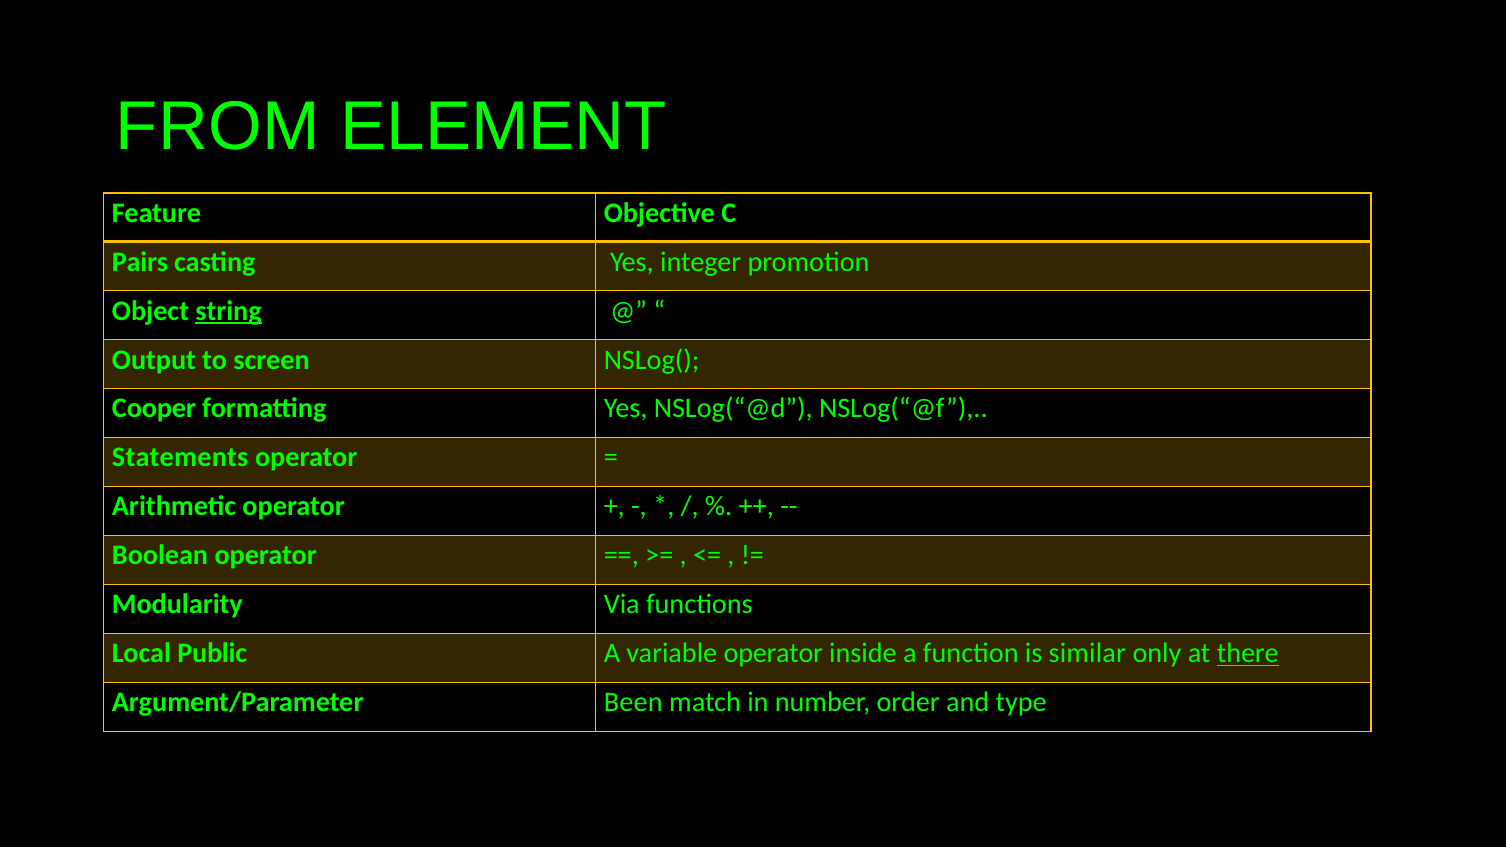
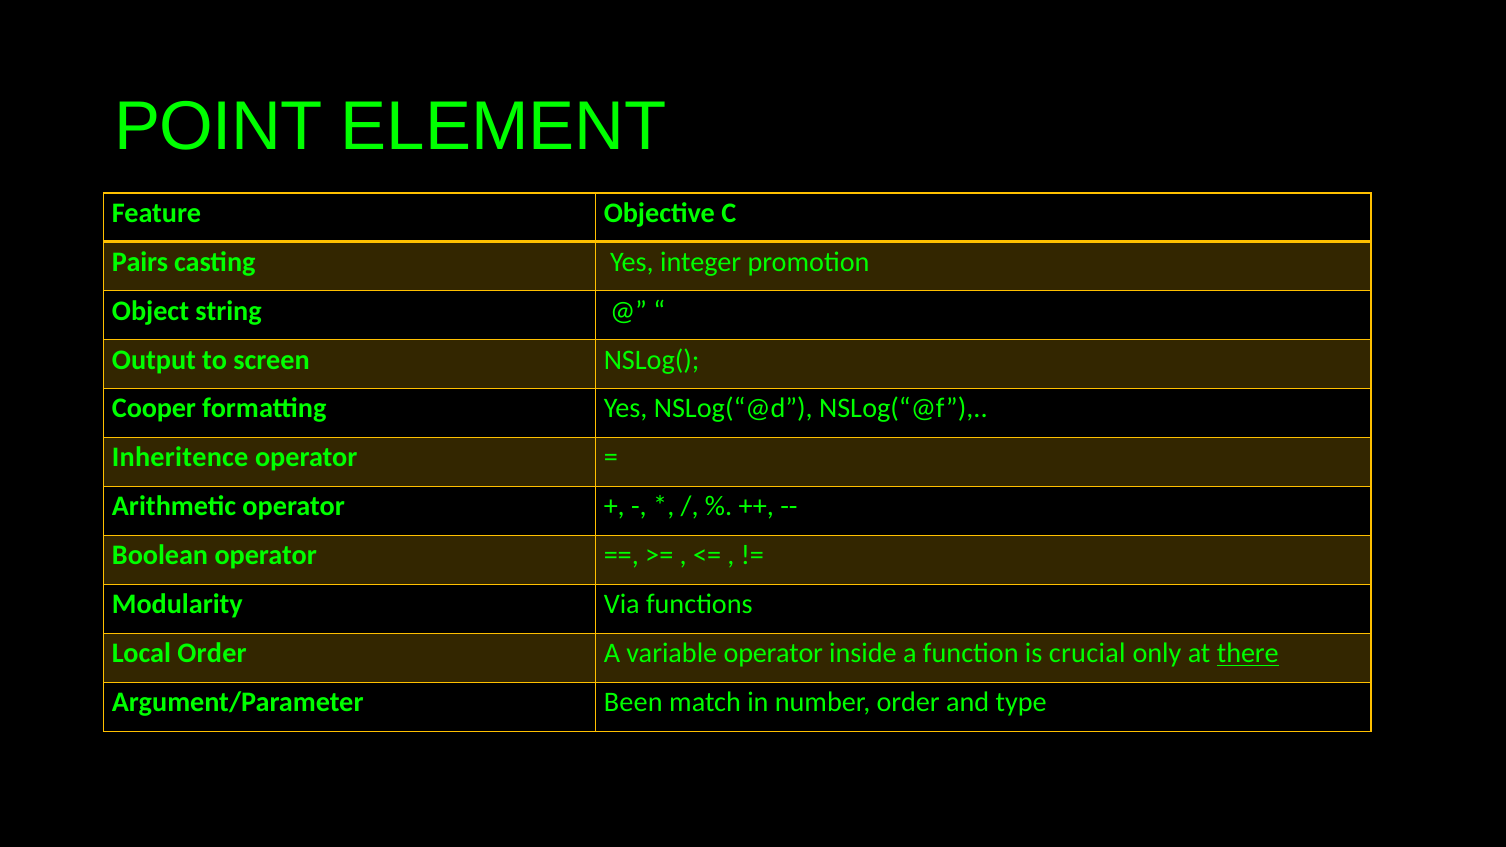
FROM: FROM -> POINT (219, 127)
string underline: present -> none (229, 311)
Statements: Statements -> Inheritence (180, 458)
Local Public: Public -> Order (212, 654)
similar: similar -> crucial (1087, 654)
